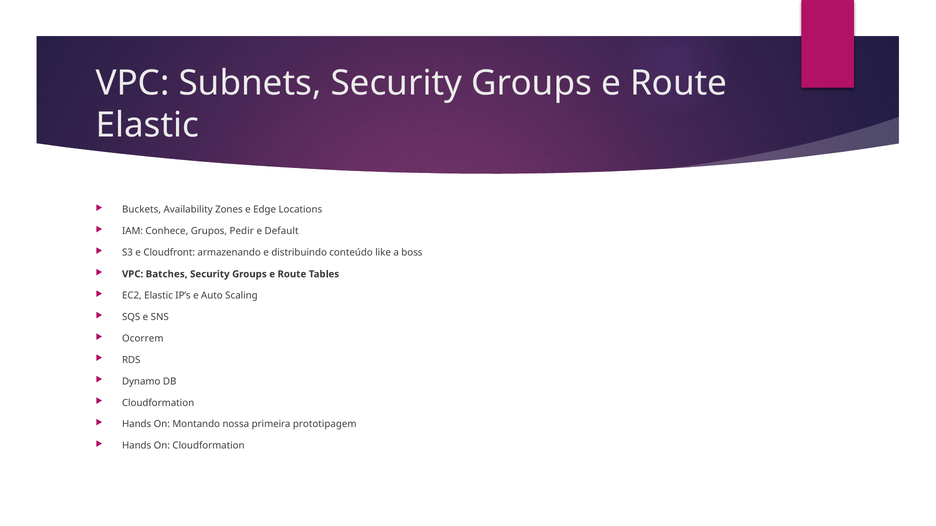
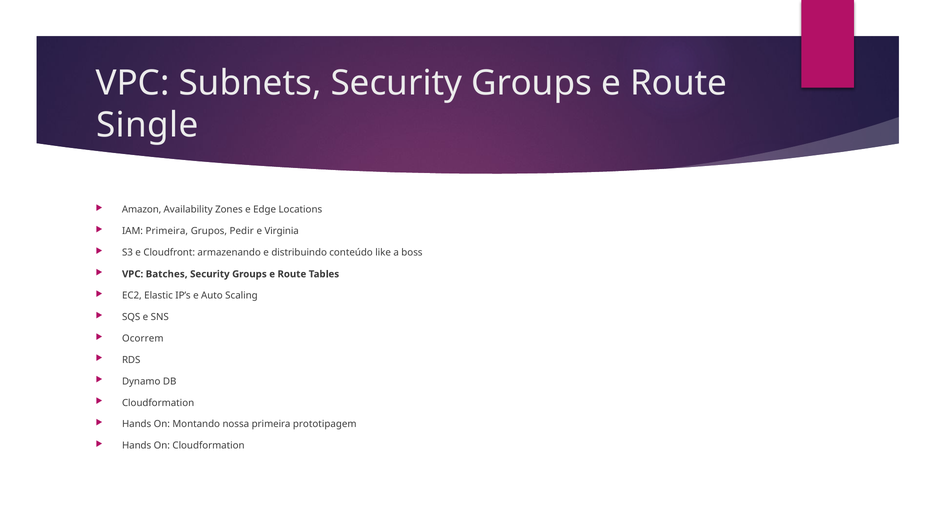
Elastic: Elastic -> Single (147, 125)
Buckets: Buckets -> Amazon (142, 210)
IAM Conhece: Conhece -> Primeira (167, 231)
Default: Default -> Virginia (282, 231)
